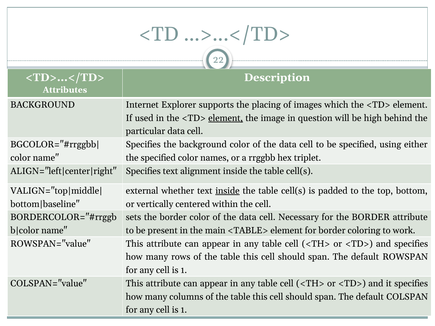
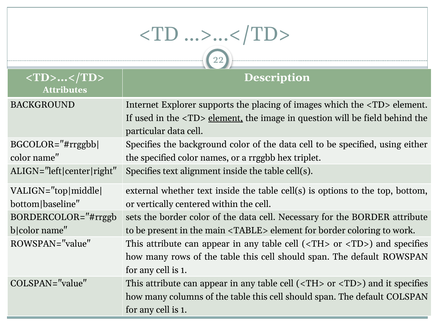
high: high -> field (373, 118)
inside underline: present -> none (227, 191)
padded: padded -> options (333, 191)
